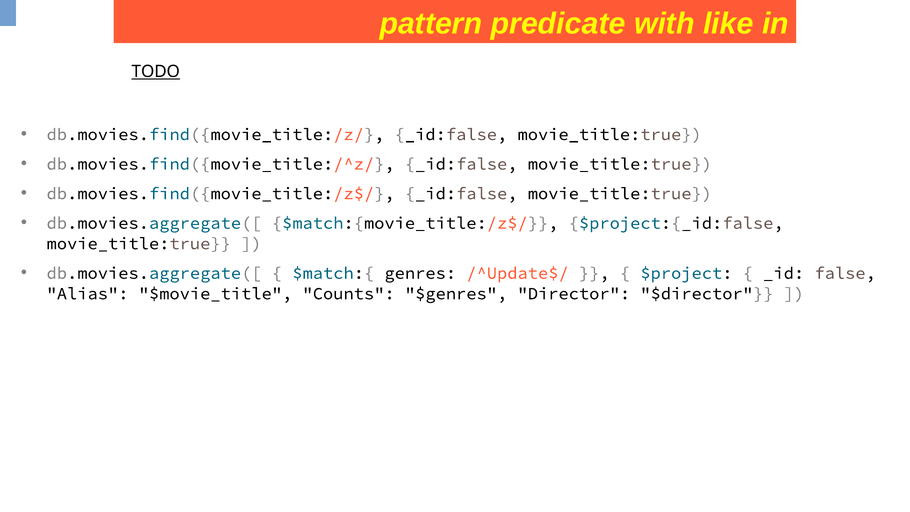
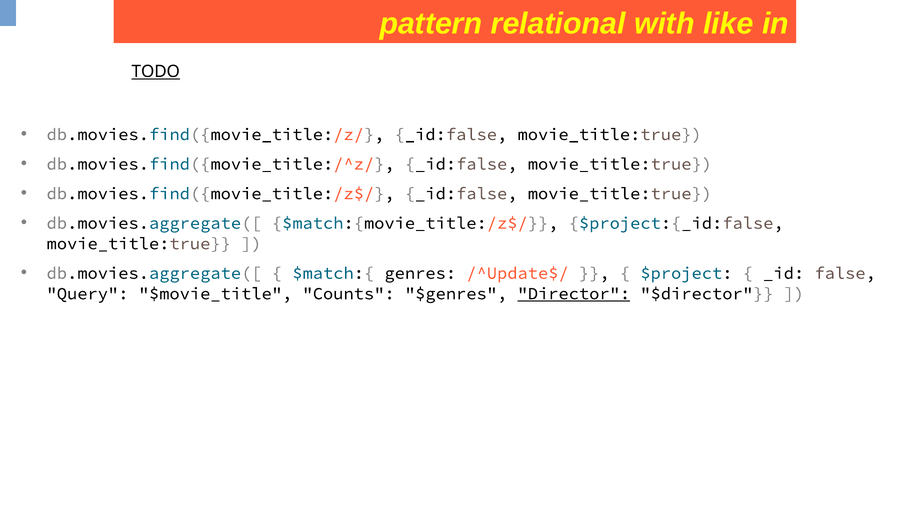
predicate: predicate -> relational (558, 24)
Alias: Alias -> Query (88, 294)
Director underline: none -> present (574, 294)
